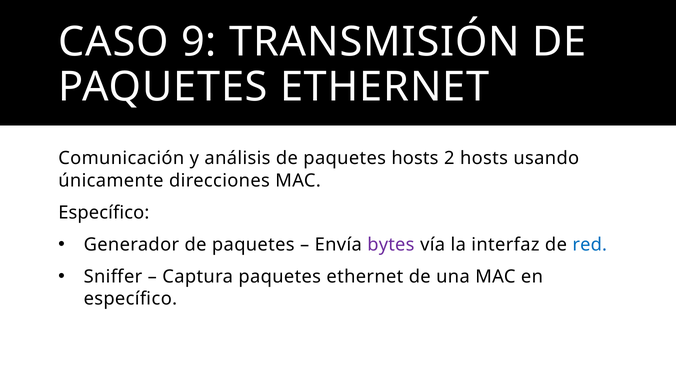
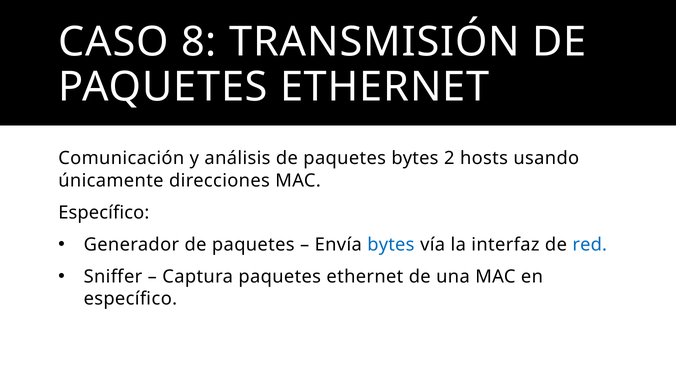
9: 9 -> 8 (199, 42)
paquetes hosts: hosts -> bytes (415, 158)
bytes colour: purple -> blue (391, 245)
